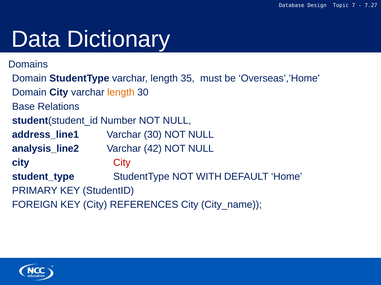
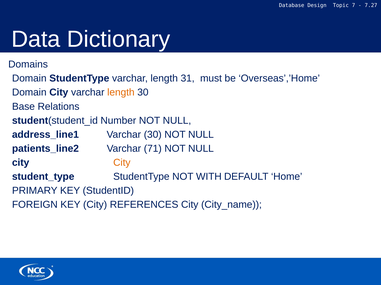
35: 35 -> 31 (188, 79)
analysis_line2: analysis_line2 -> patients_line2 (45, 149)
42: 42 -> 71 (153, 149)
City colour: red -> orange (122, 163)
